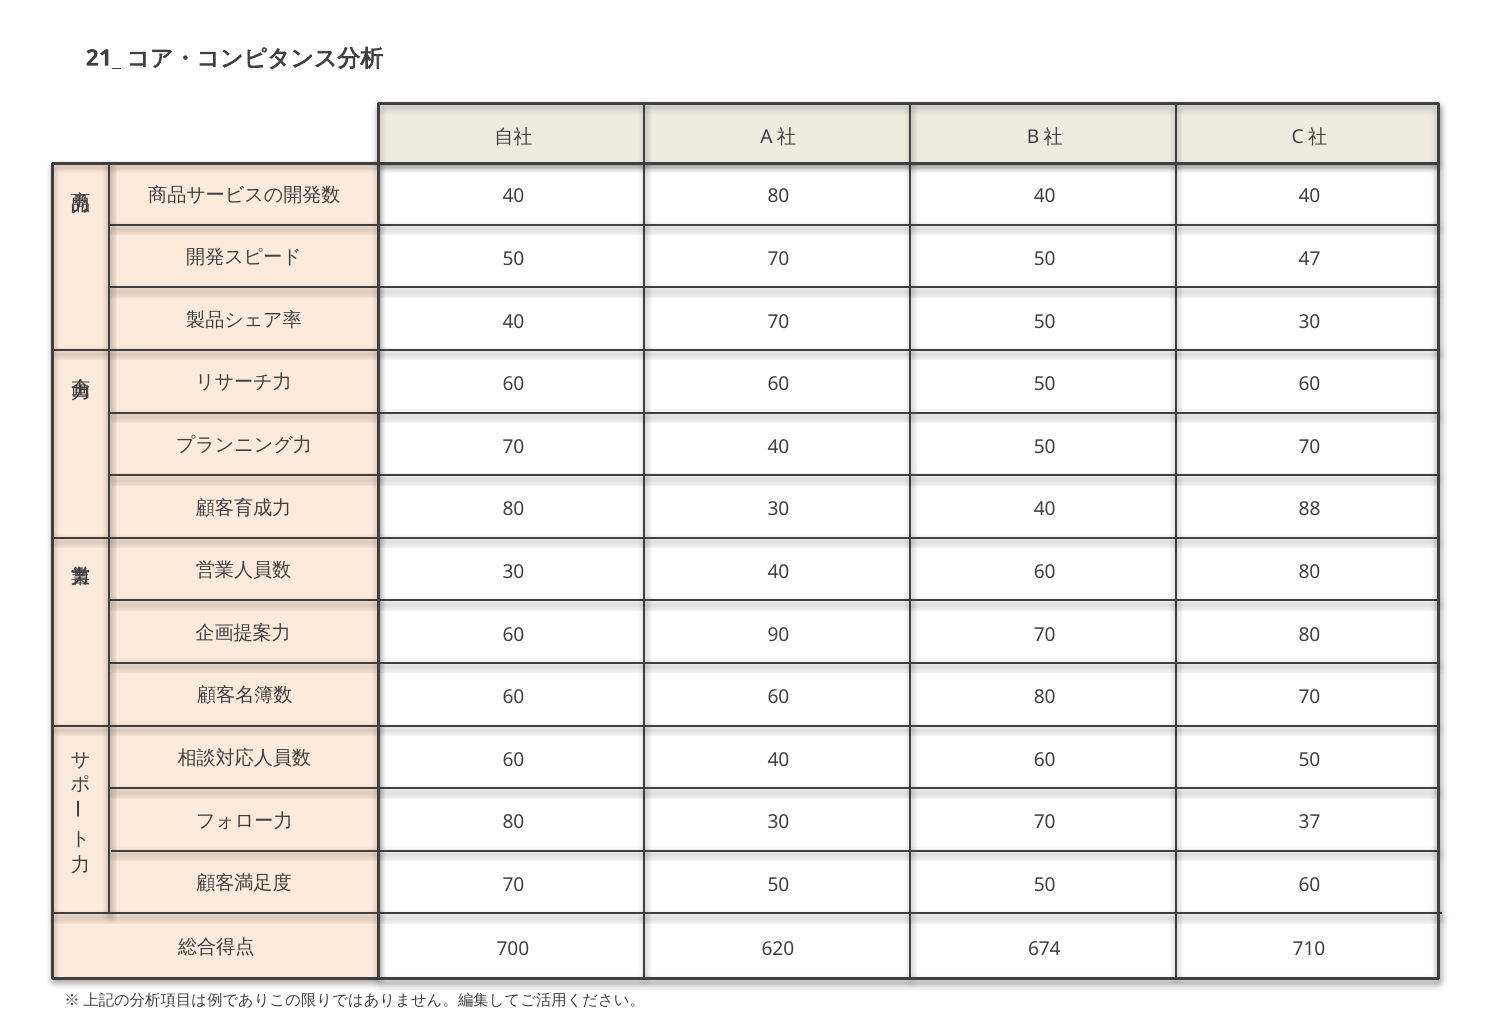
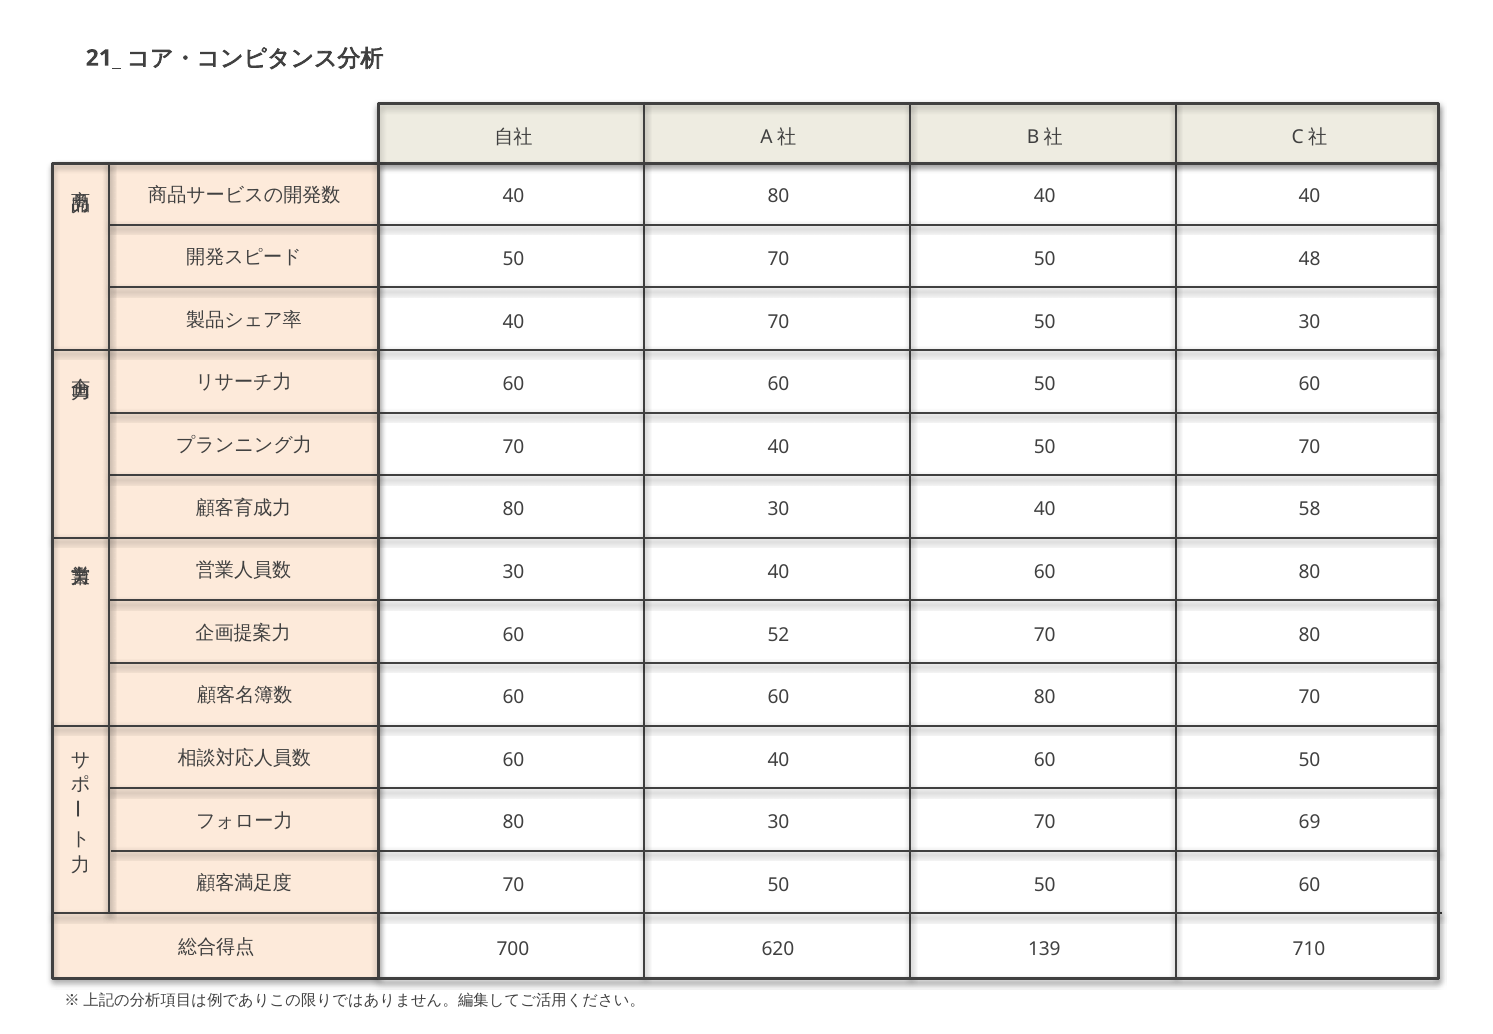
47: 47 -> 48 (1310, 259)
88: 88 -> 58 (1310, 509)
90: 90 -> 52 (778, 635)
37: 37 -> 69 (1310, 822)
674: 674 -> 139 (1044, 949)
